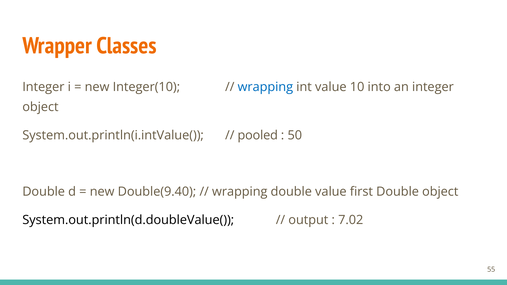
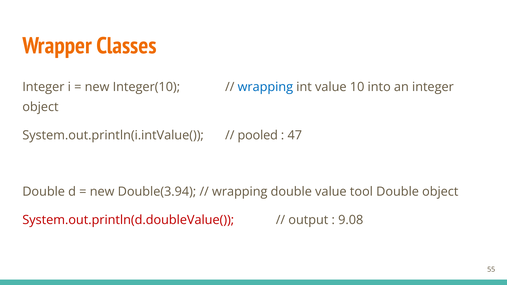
50: 50 -> 47 (295, 135)
Double(9.40: Double(9.40 -> Double(3.94 (157, 192)
first: first -> tool (361, 192)
System.out.println(d.doubleValue( colour: black -> red (128, 220)
7.02: 7.02 -> 9.08 (351, 220)
